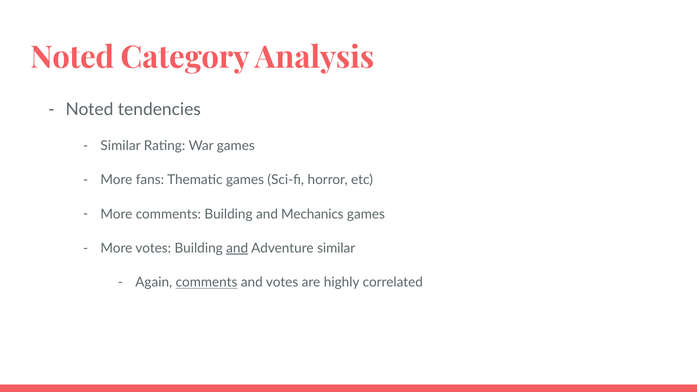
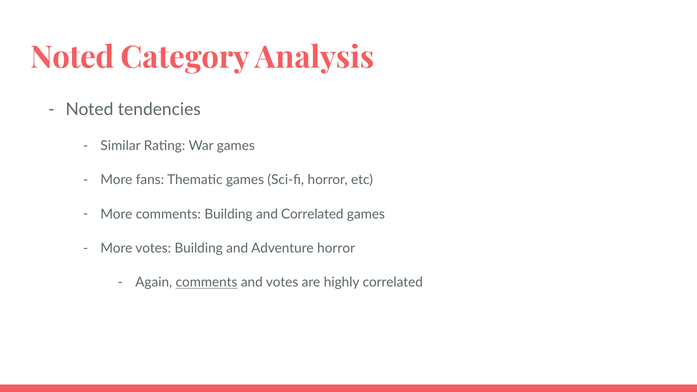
and Mechanics: Mechanics -> Correlated (312, 214)
and underline: present -> none (237, 248)
Adventure similar: similar -> horror (336, 248)
